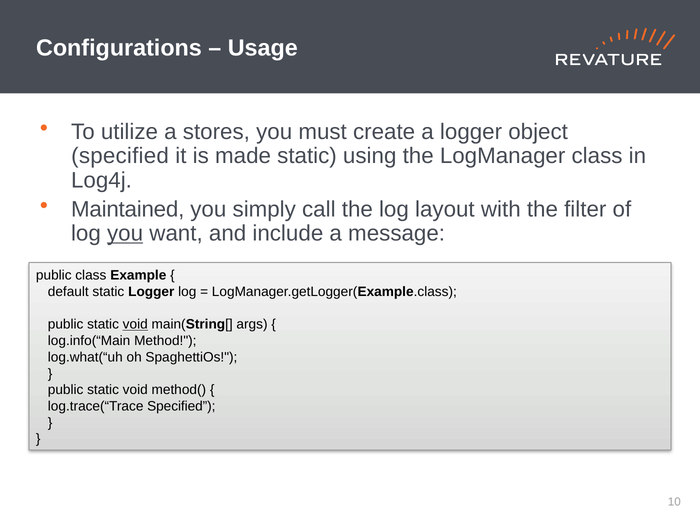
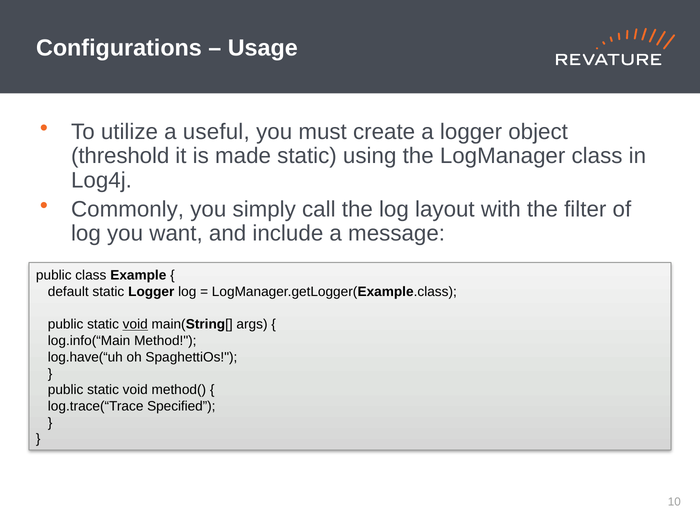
stores: stores -> useful (216, 132)
specified: specified -> threshold (120, 156)
Maintained: Maintained -> Commonly (128, 209)
you underline: present -> none (125, 233)
log.what(“uh: log.what(“uh -> log.have(“uh (85, 357)
